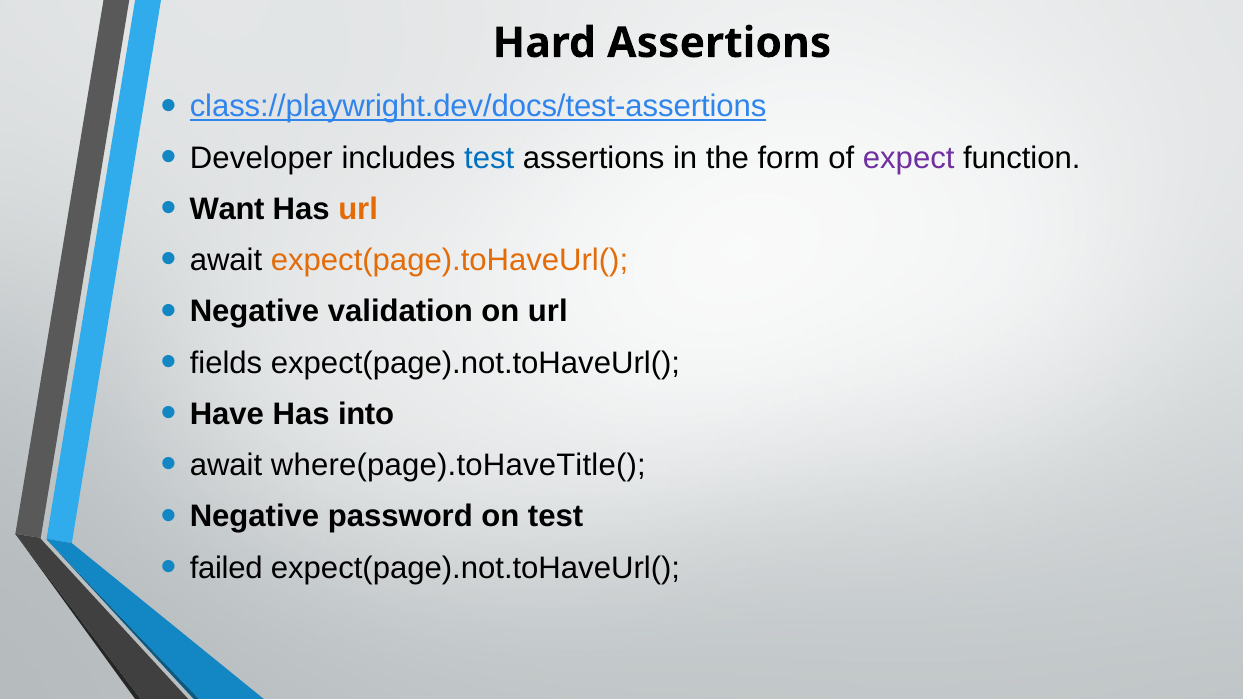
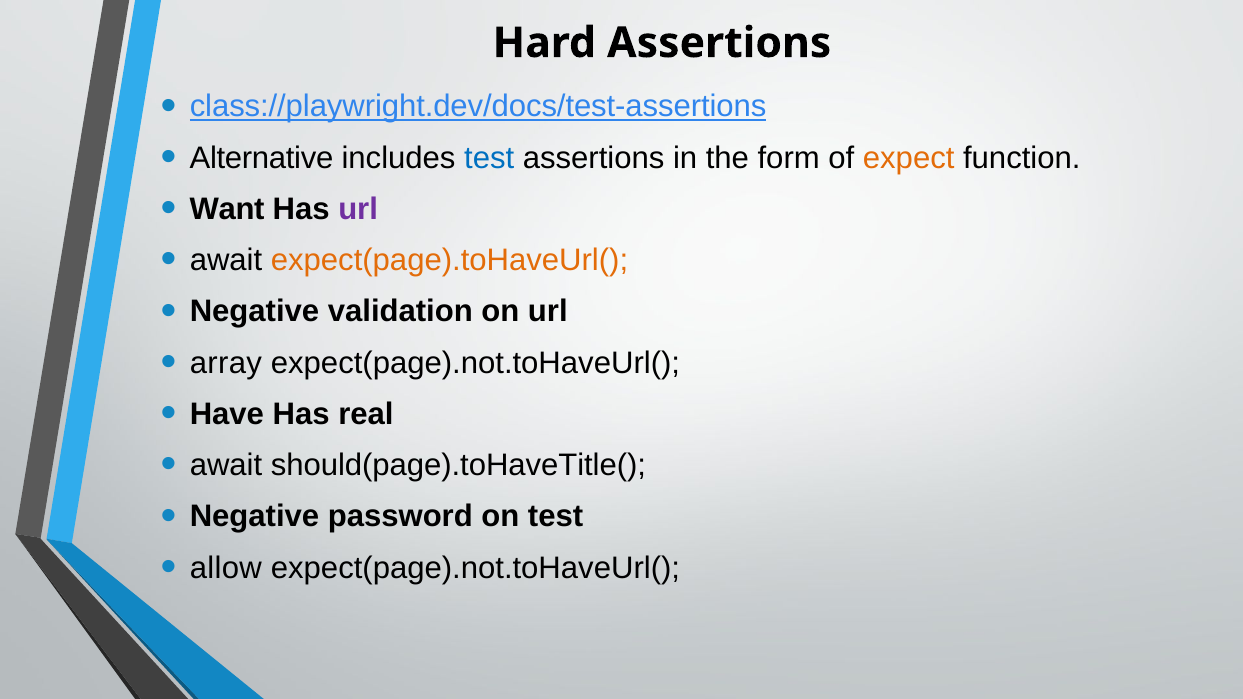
Developer: Developer -> Alternative (262, 158)
expect colour: purple -> orange (909, 158)
url colour: orange -> purple (358, 209)
fields: fields -> array (226, 363)
into: into -> real (366, 414)
where(page).toHaveTitle(: where(page).toHaveTitle( -> should(page).toHaveTitle( (458, 466)
failed: failed -> allow (226, 568)
